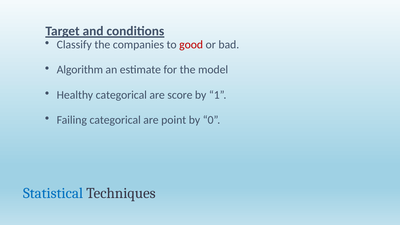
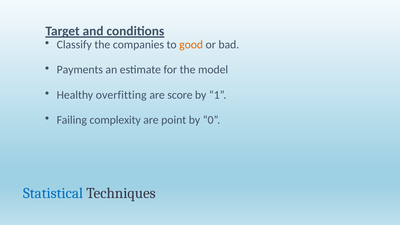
good colour: red -> orange (191, 45)
Algorithm: Algorithm -> Payments (80, 70)
Healthy categorical: categorical -> overfitting (121, 95)
Failing categorical: categorical -> complexity (115, 120)
